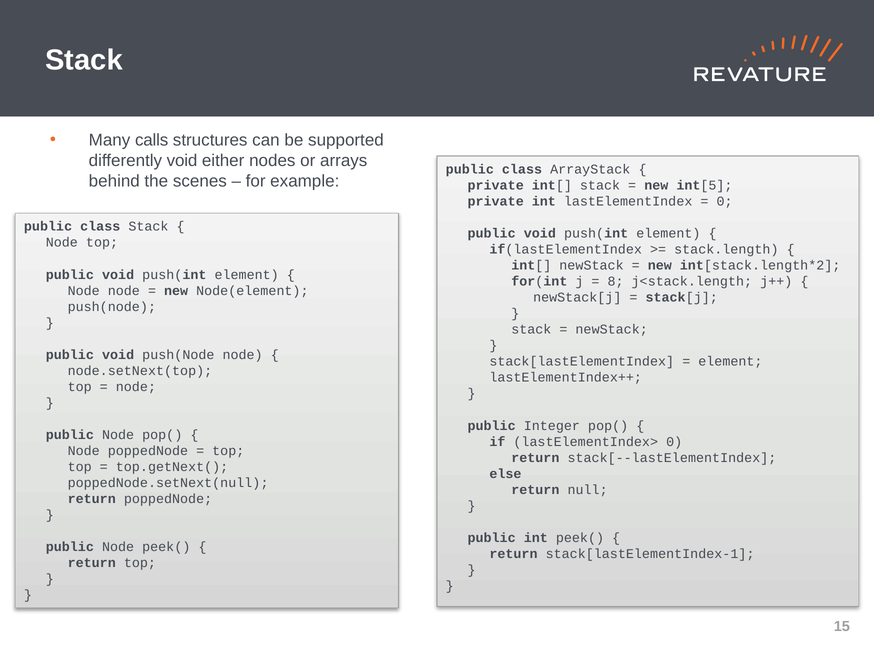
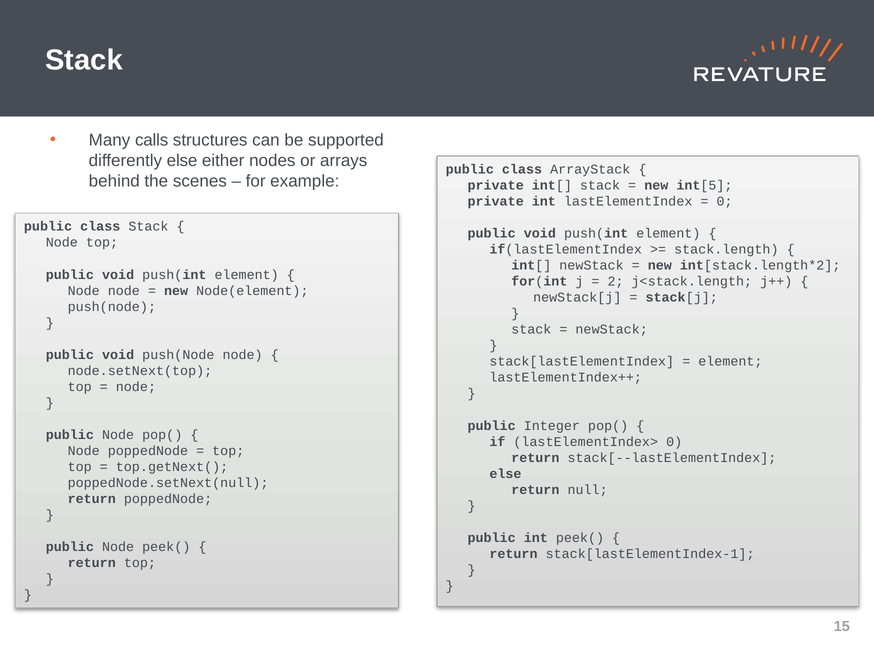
differently void: void -> else (182, 161)
8: 8 -> 2 (616, 282)
